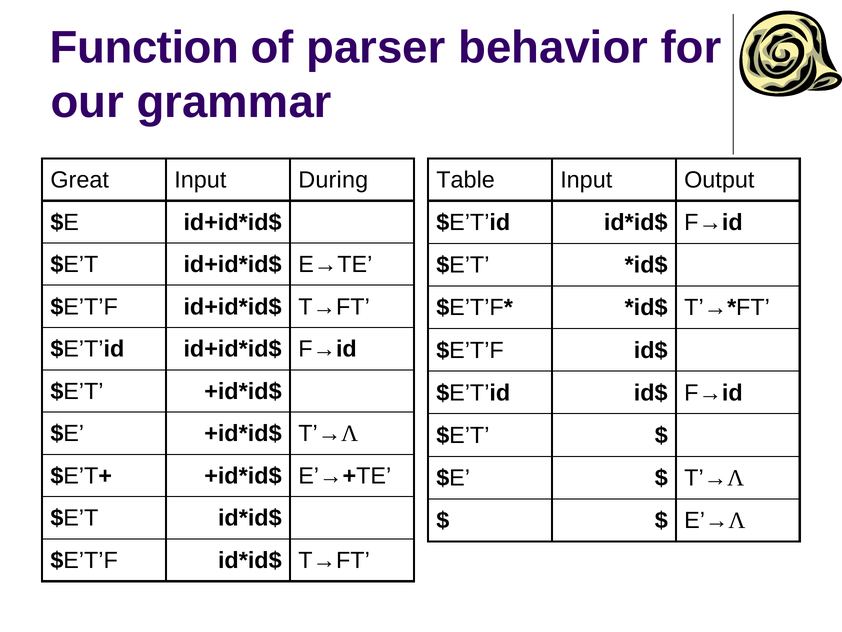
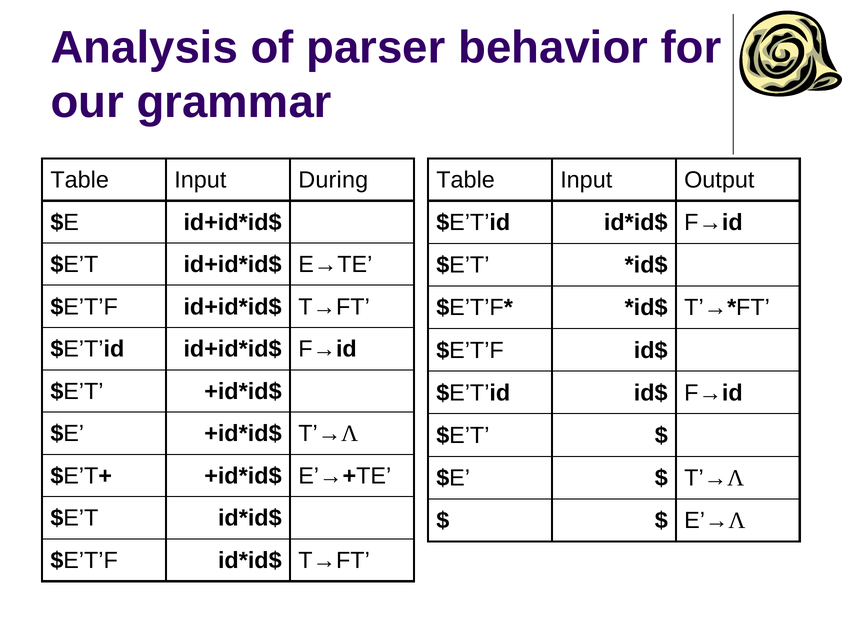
Function: Function -> Analysis (144, 47)
Great: Great -> Table (80, 180)
